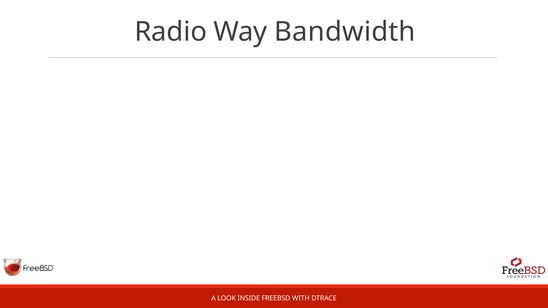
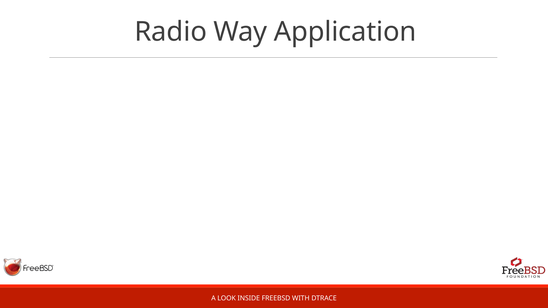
Bandwidth: Bandwidth -> Application (345, 32)
